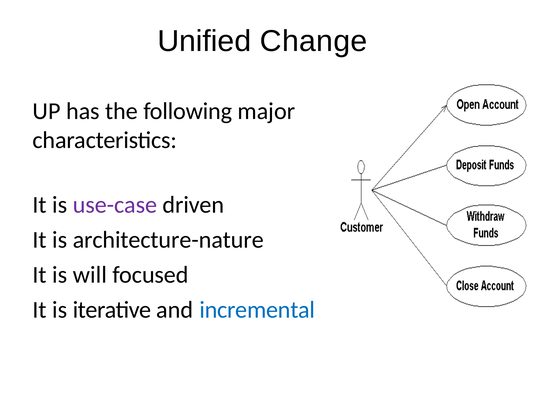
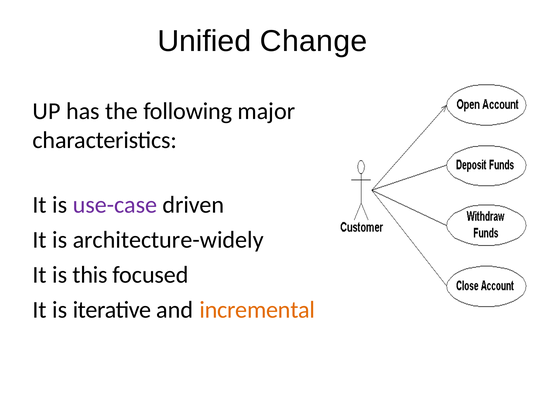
architecture-nature: architecture-nature -> architecture-widely (168, 240)
will: will -> this (90, 275)
incremental colour: blue -> orange (257, 310)
